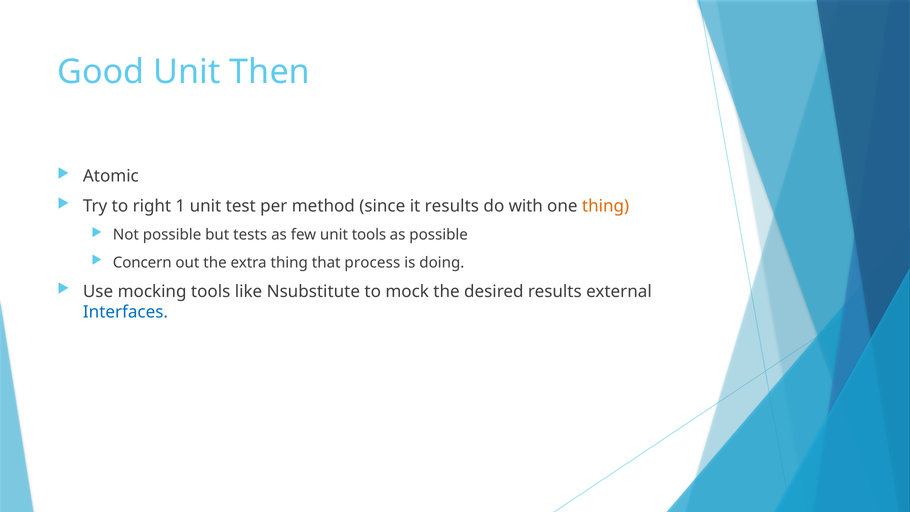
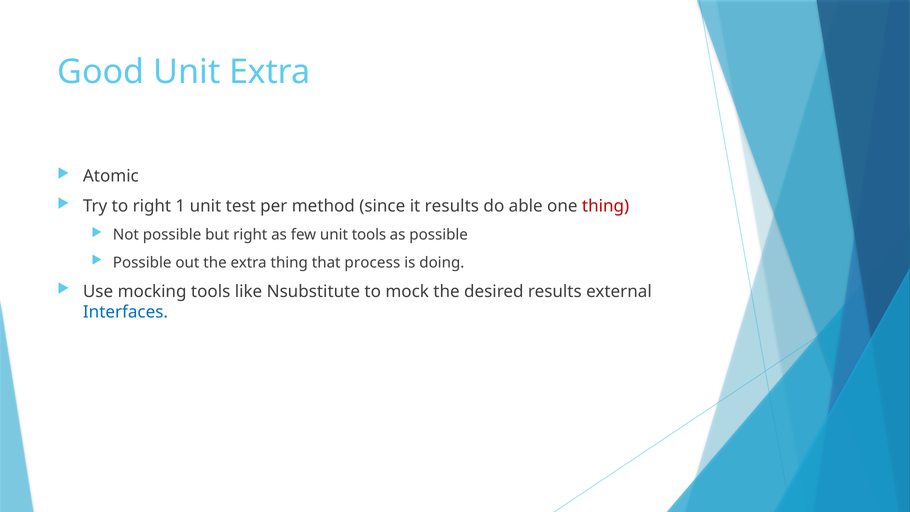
Unit Then: Then -> Extra (270, 72)
with: with -> able (526, 206)
thing colour: orange -> red (606, 206)
but tests: tests -> right (250, 235)
Concern: Concern -> Possible (142, 262)
